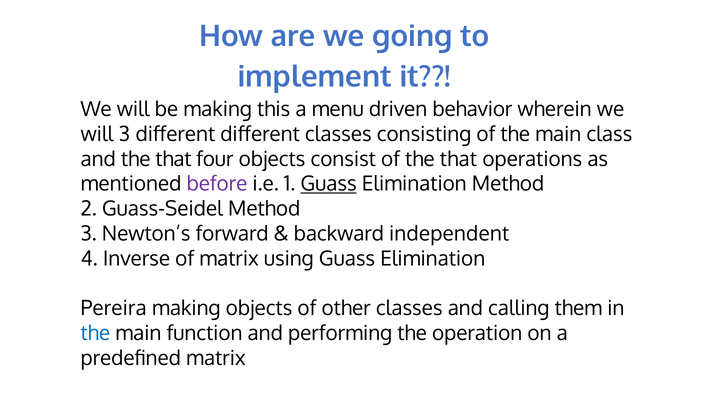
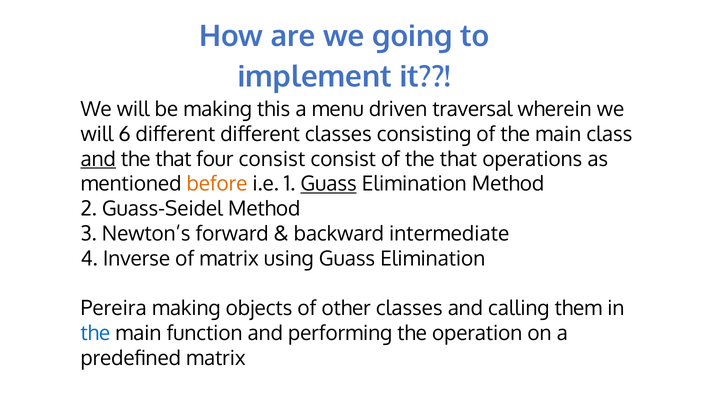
behavior: behavior -> traversal (472, 109)
will 3: 3 -> 6 (125, 134)
and underline: none -> present (98, 159)
four objects: objects -> consist (272, 159)
before colour: purple -> orange (217, 184)
independent: independent -> intermediate (449, 234)
